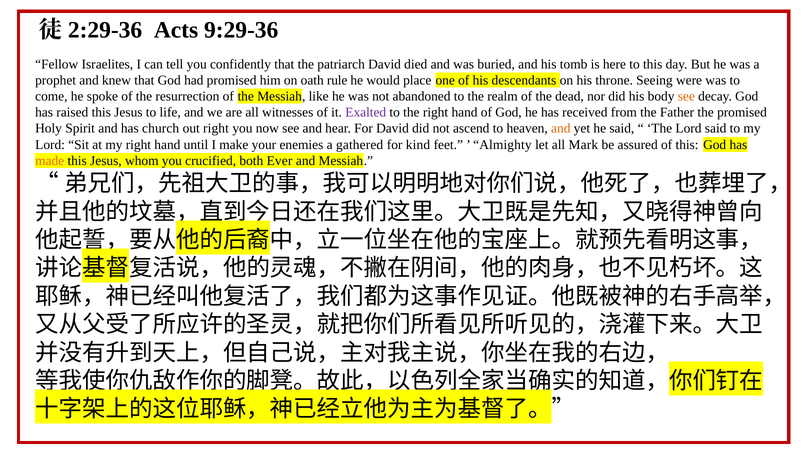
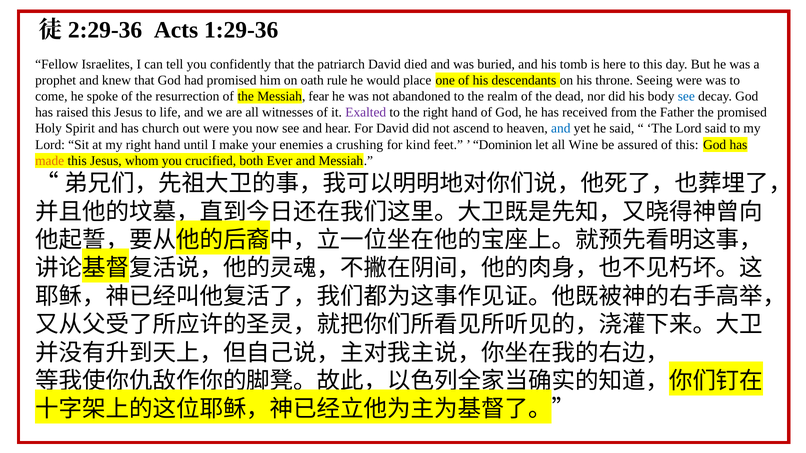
9:29-36: 9:29-36 -> 1:29-36 (241, 30)
like: like -> fear (319, 96)
see colour: orange -> blue (686, 96)
out right: right -> were (216, 129)
and colour: orange -> blue (561, 129)
gathered: gathered -> crushing (360, 145)
Almighty: Almighty -> Dominion (503, 145)
Mark: Mark -> Wine (583, 145)
